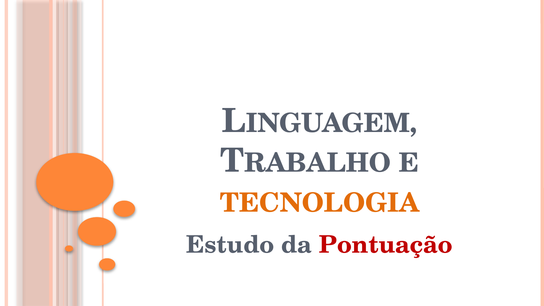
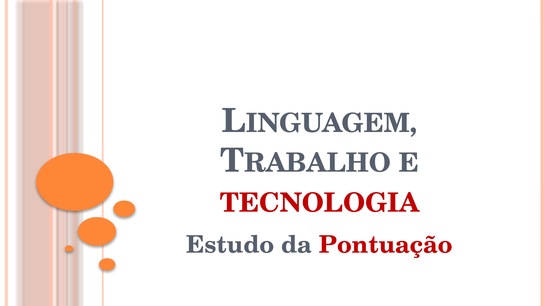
TECNOLOGIA colour: orange -> red (320, 203)
